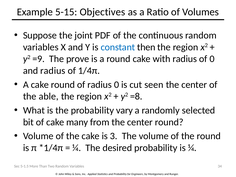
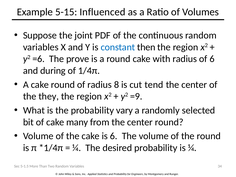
Objectives: Objectives -> Influenced (102, 12)
=9: =9 -> =6 (39, 59)
of 0: 0 -> 6 (212, 59)
and radius: radius -> during (53, 71)
radius 0: 0 -> 8 (117, 85)
seen: seen -> tend (154, 85)
able: able -> they (49, 96)
=8: =8 -> =9 (136, 96)
is 3: 3 -> 6 (114, 136)
